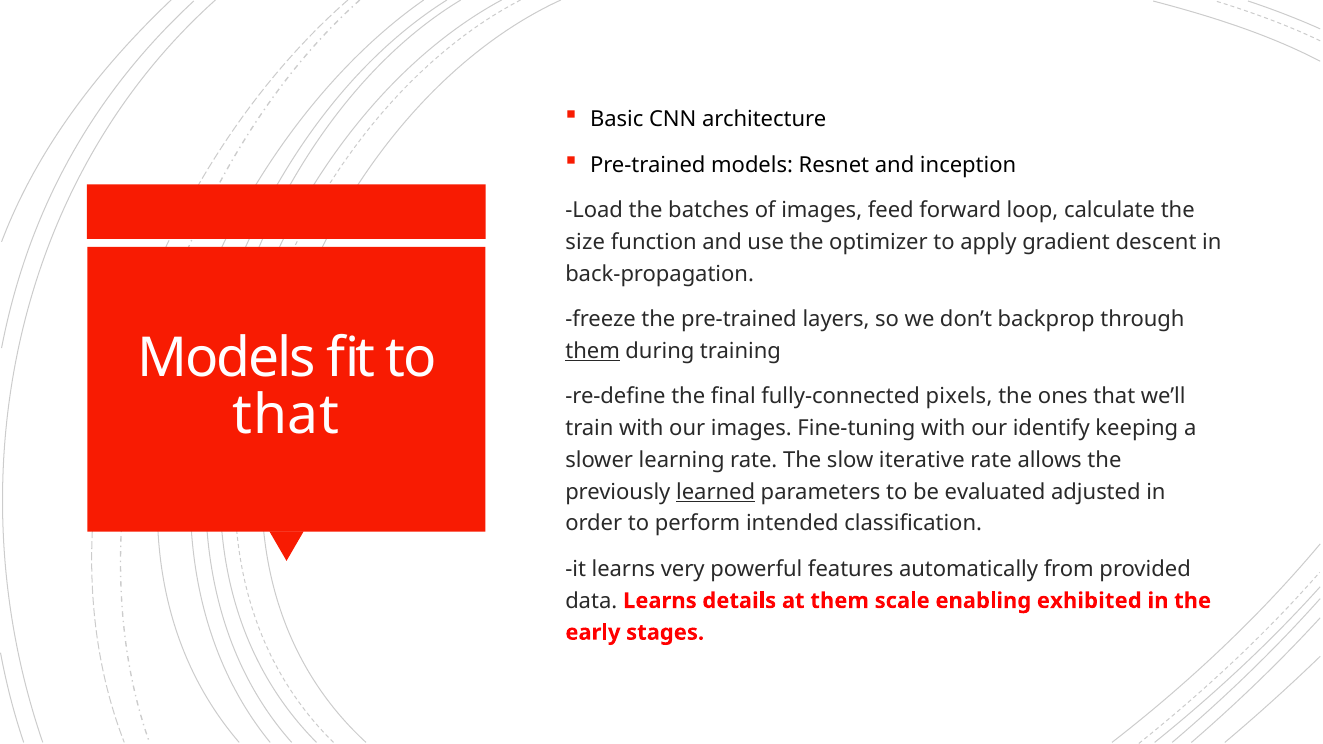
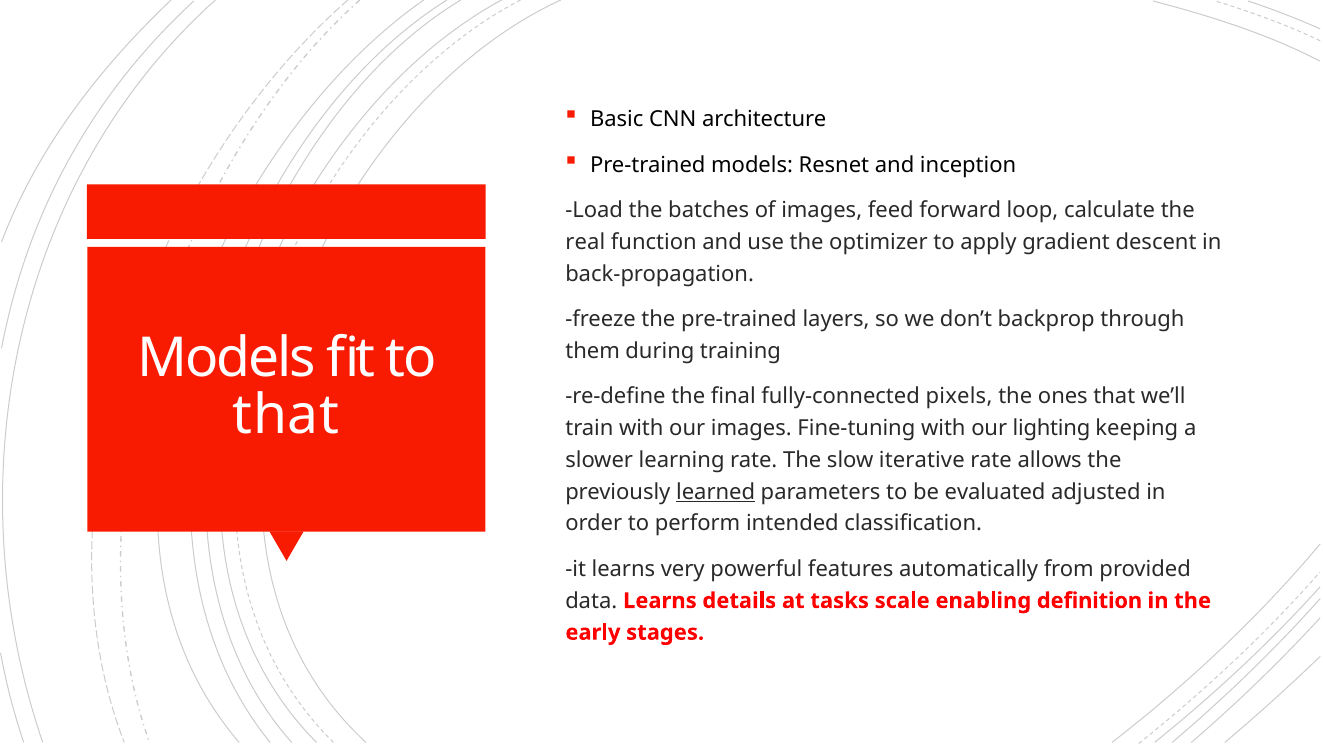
size: size -> real (585, 242)
them underline: present -> none (593, 351)
identify: identify -> lighting (1051, 428)
at them: them -> tasks (840, 601)
exhibited: exhibited -> definition (1089, 601)
